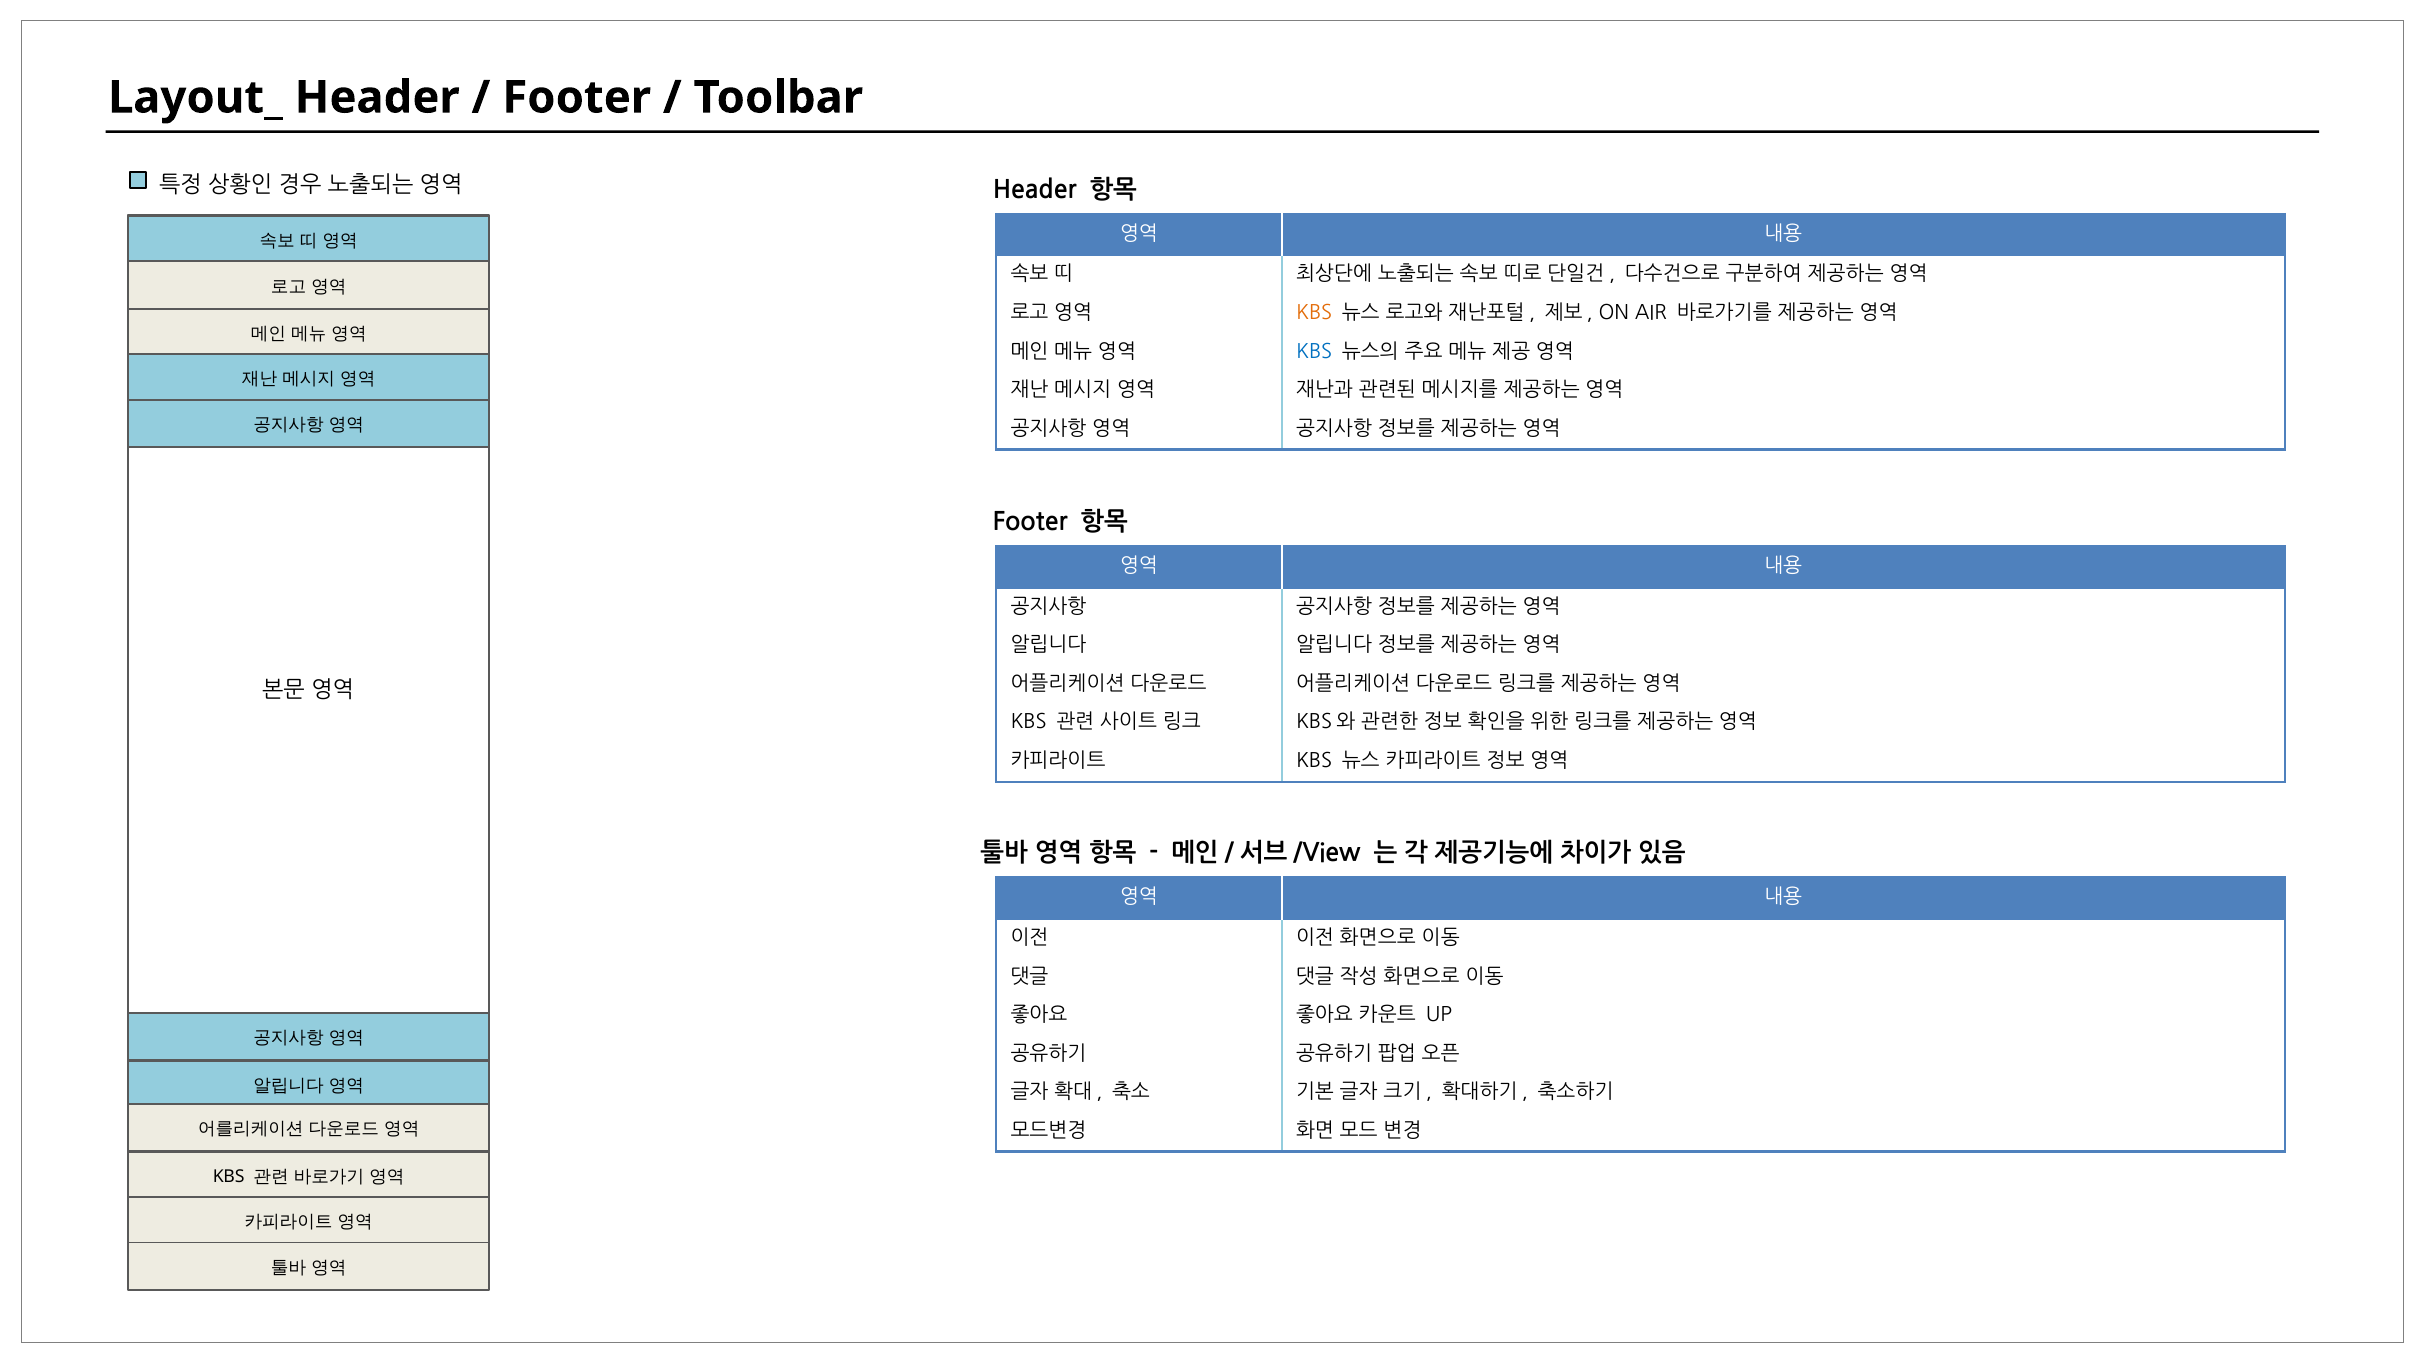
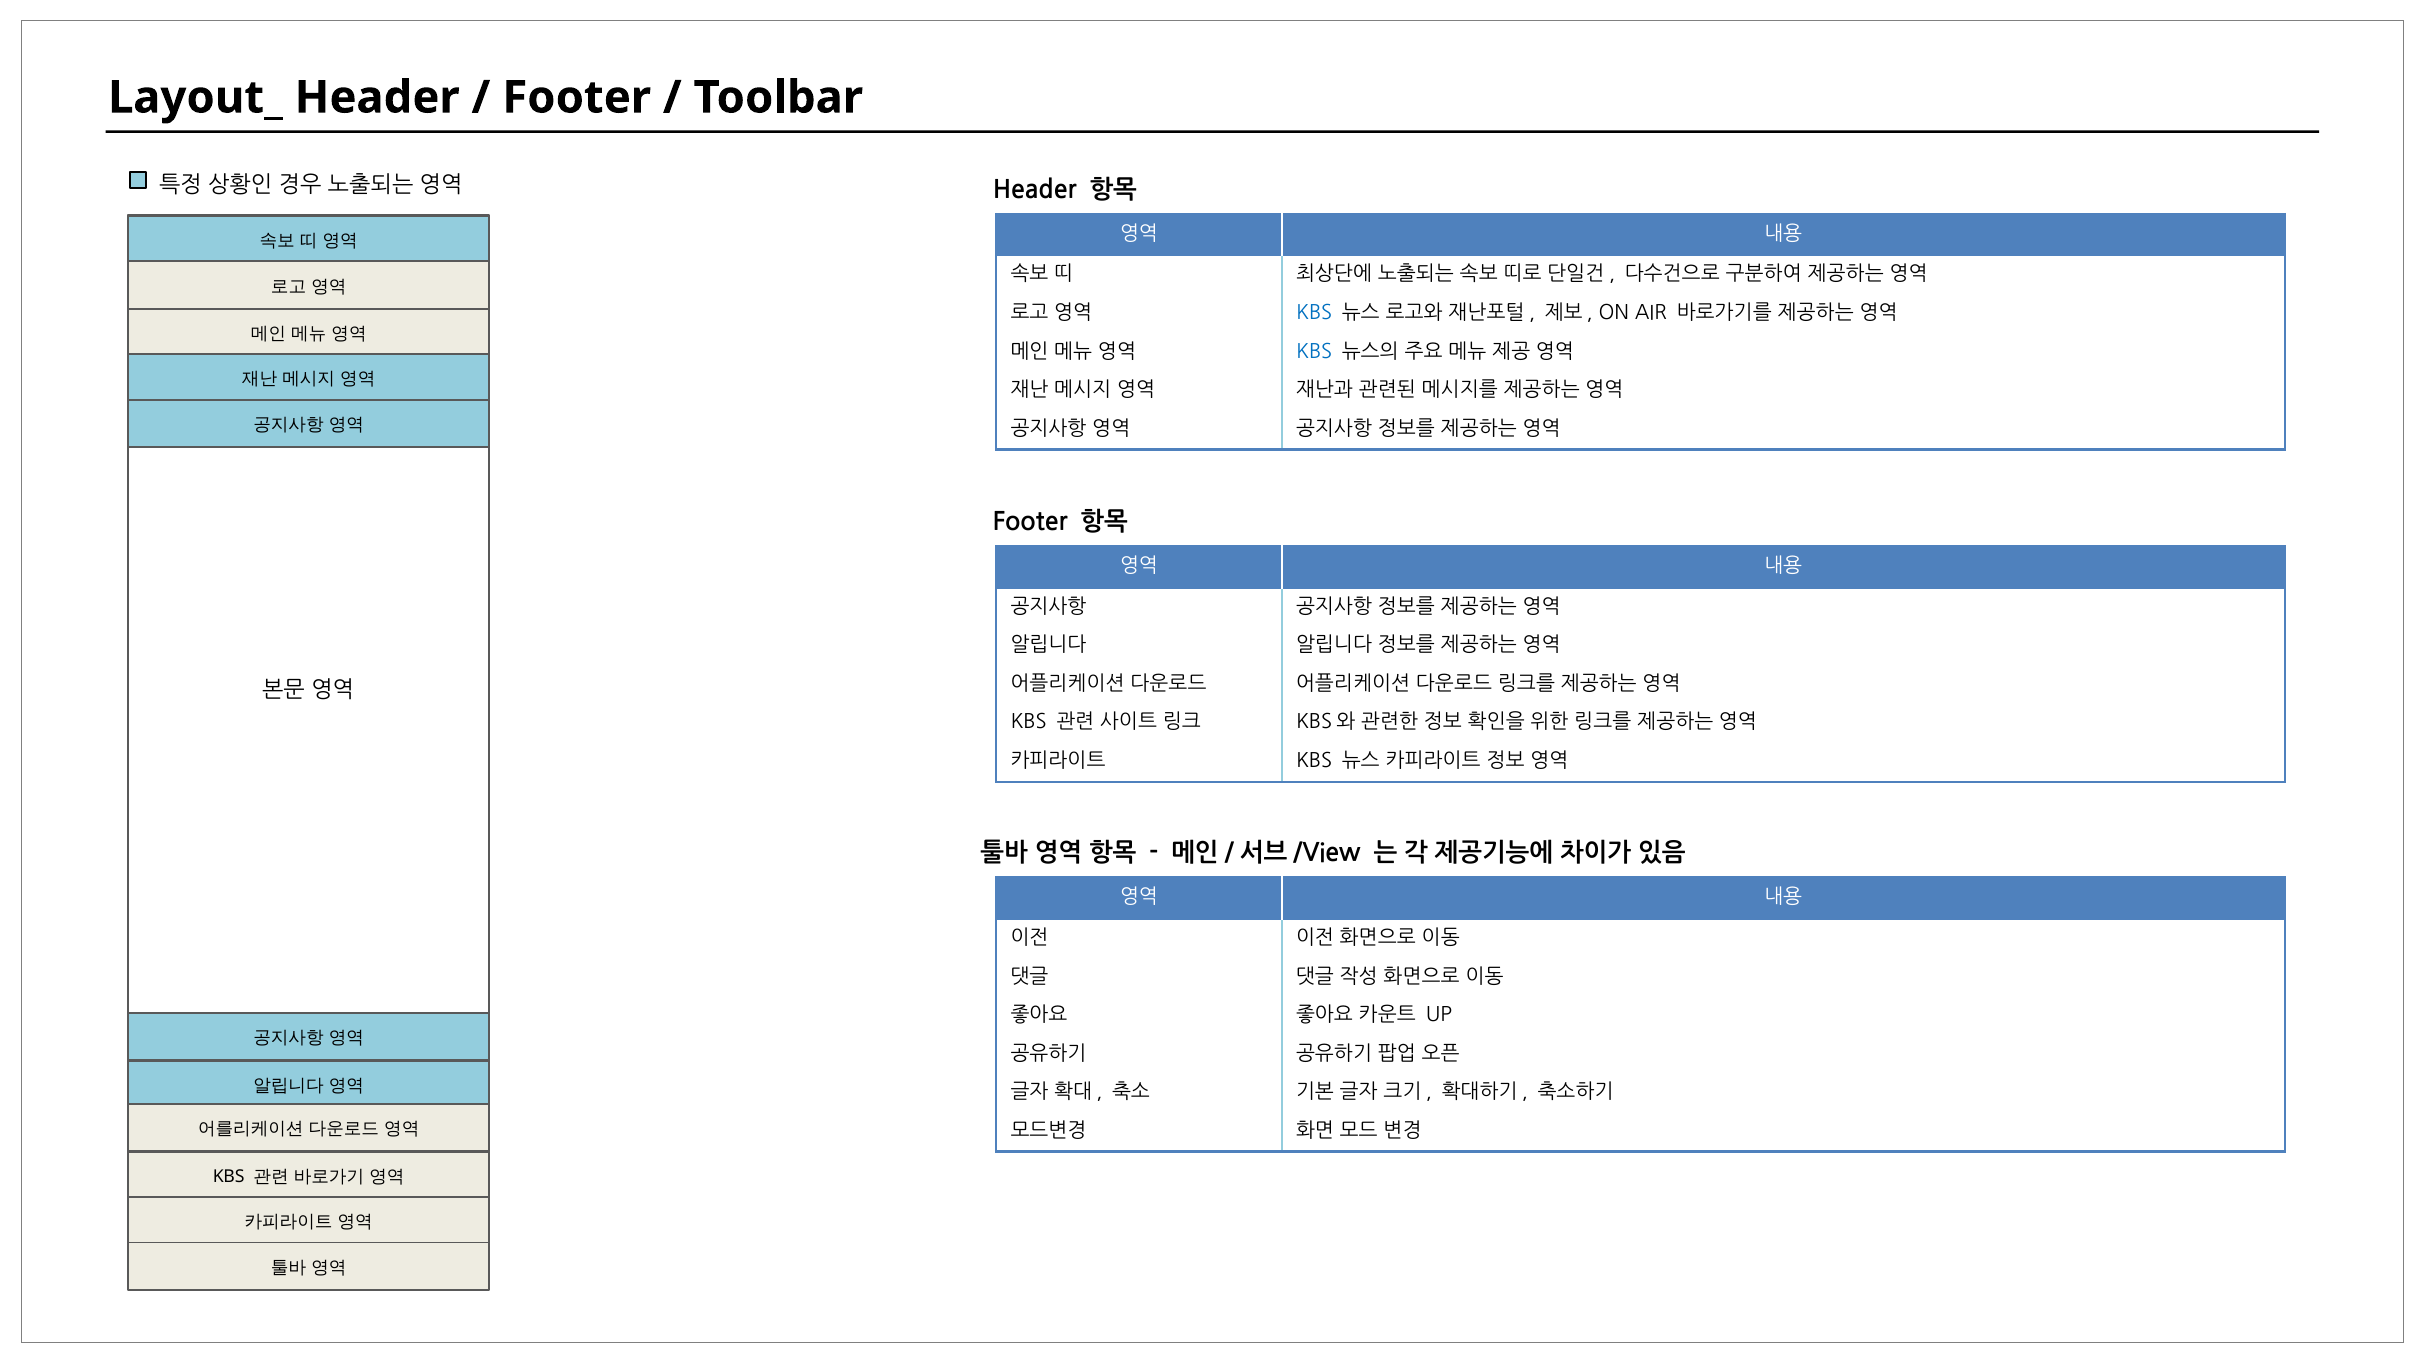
KBS colour: orange -> blue (1314, 313)
